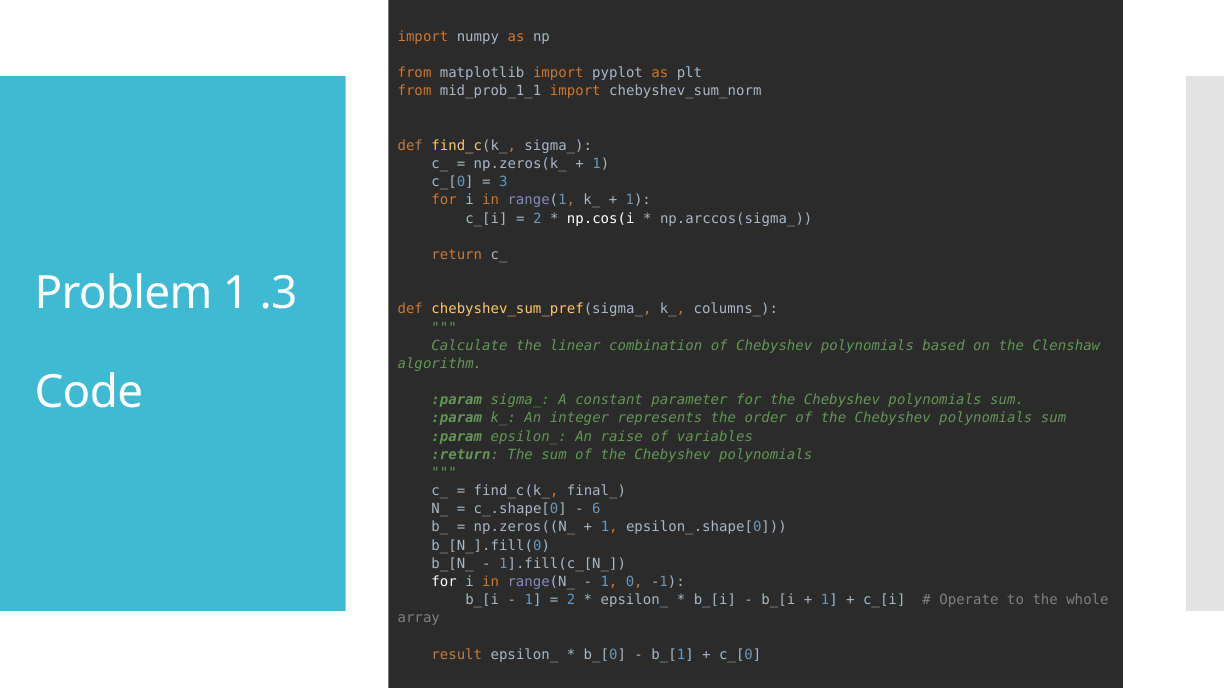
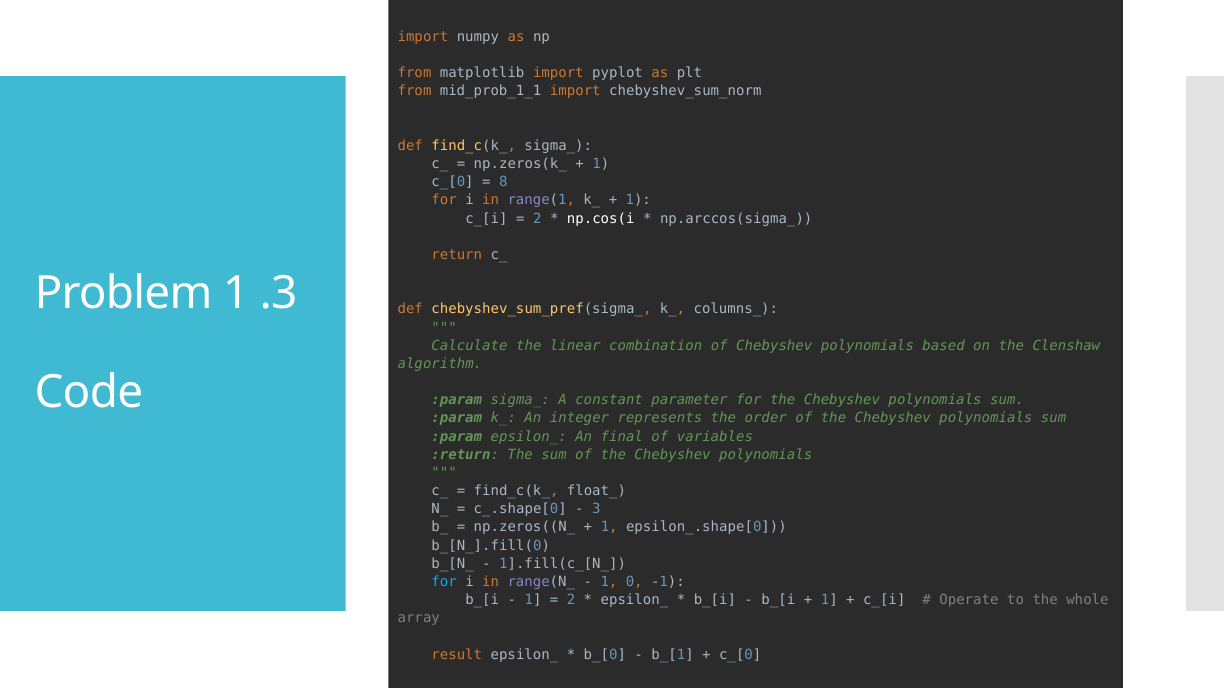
3: 3 -> 8 (503, 182)
raise: raise -> final (622, 437)
final_: final_ -> float_ (596, 491)
6: 6 -> 3 (596, 509)
for colour: white -> light blue (444, 582)
